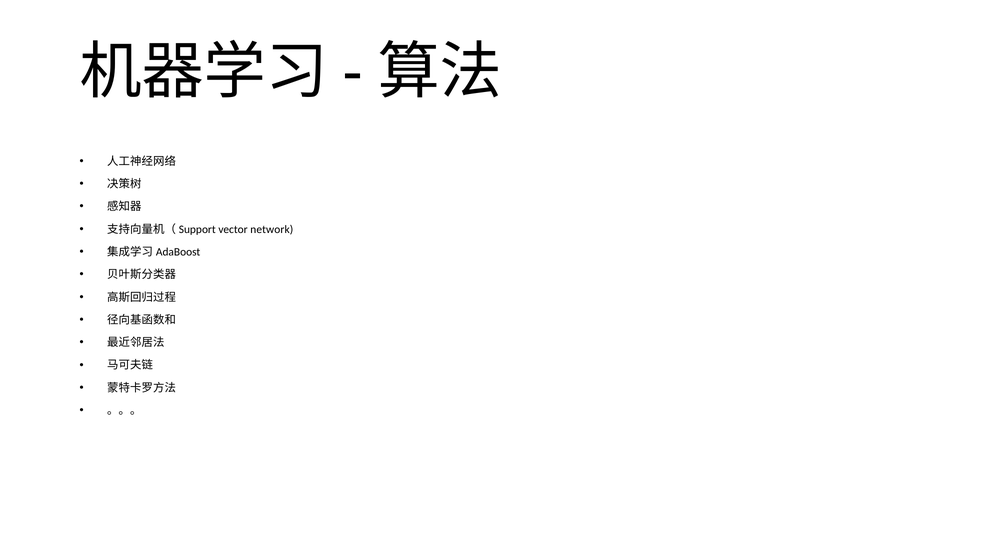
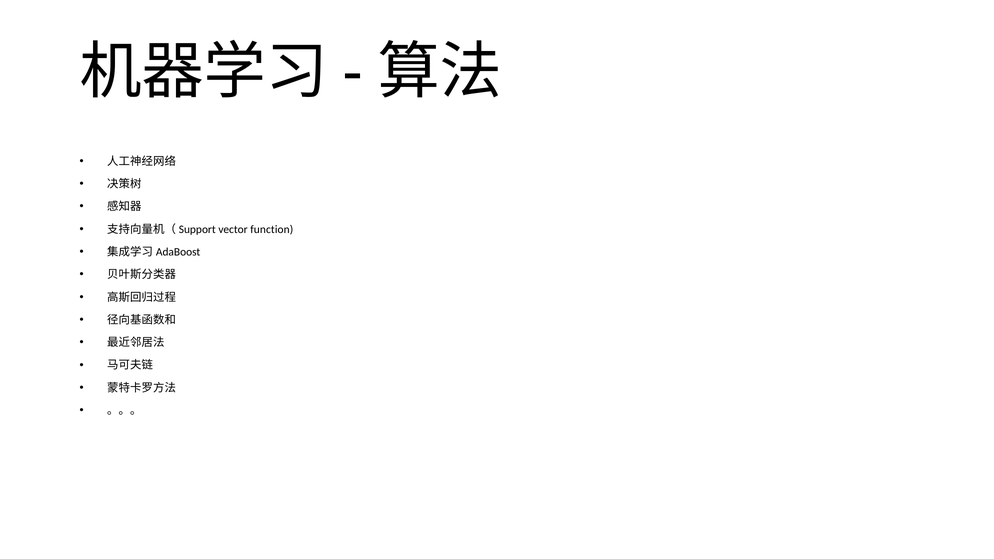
network: network -> function (272, 229)
